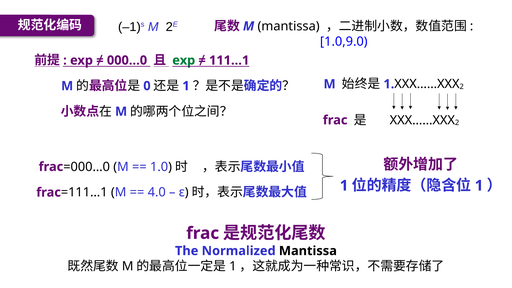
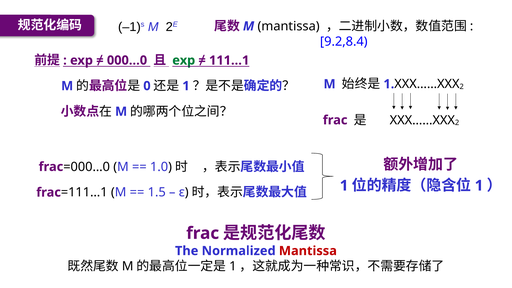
1.0,9.0: 1.0,9.0 -> 9.2,8.4 (344, 42)
4.0: 4.0 -> 1.5 (157, 192)
Mantissa colour: black -> red (308, 251)
